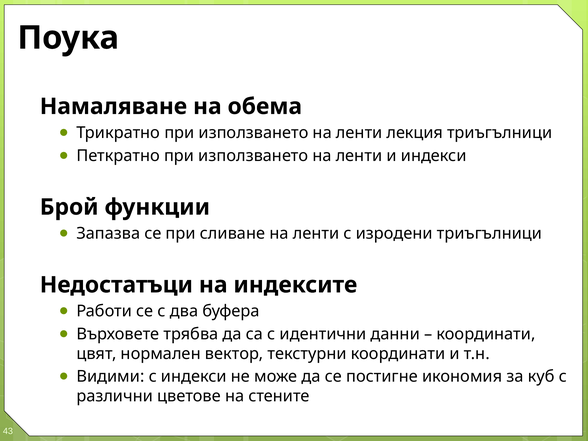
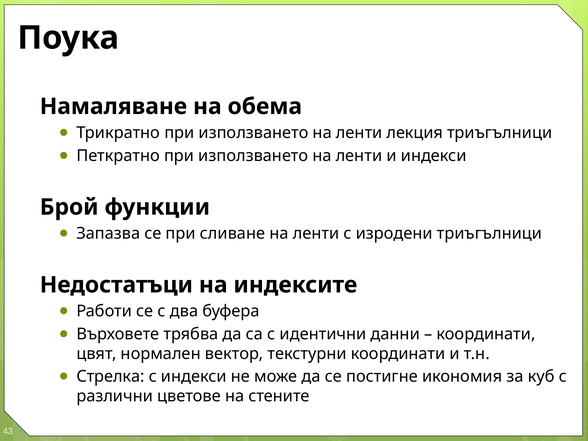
Видими: Видими -> Стрелка (110, 377)
